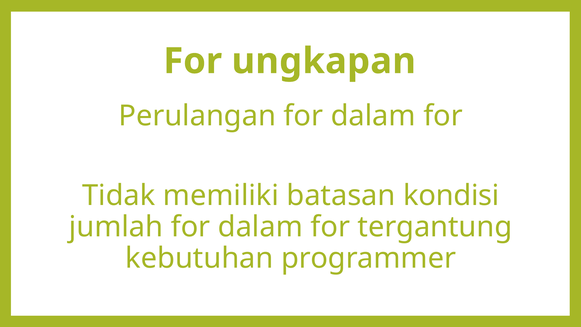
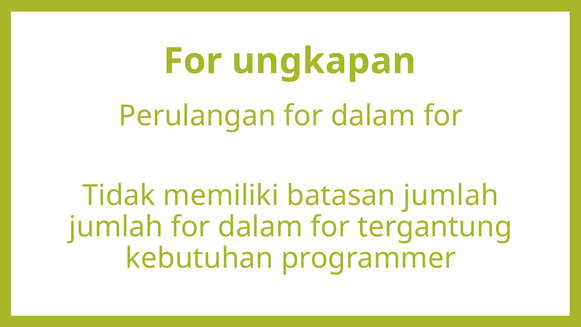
batasan kondisi: kondisi -> jumlah (451, 195)
